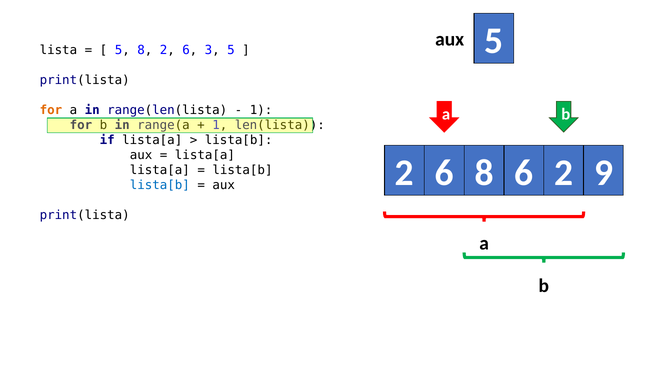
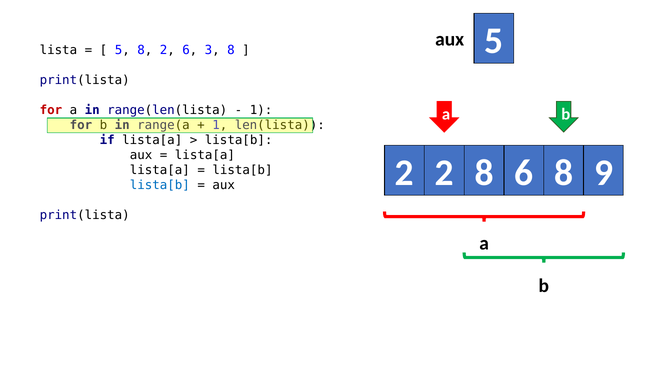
3 5: 5 -> 8 (231, 50)
for colour: orange -> red (51, 110)
6: 6 -> 2 (444, 173)
6 2: 2 -> 8 (564, 173)
